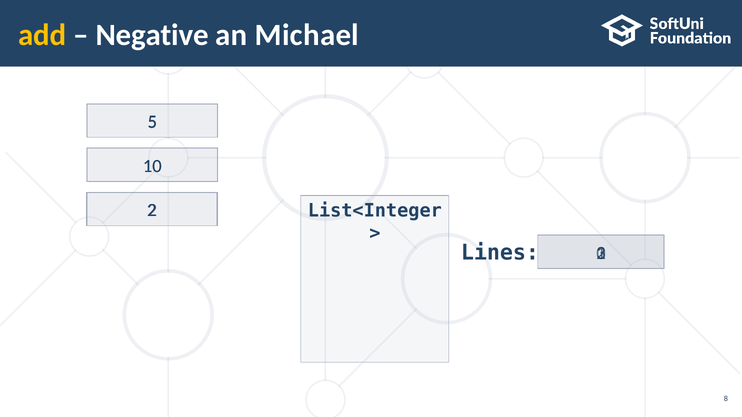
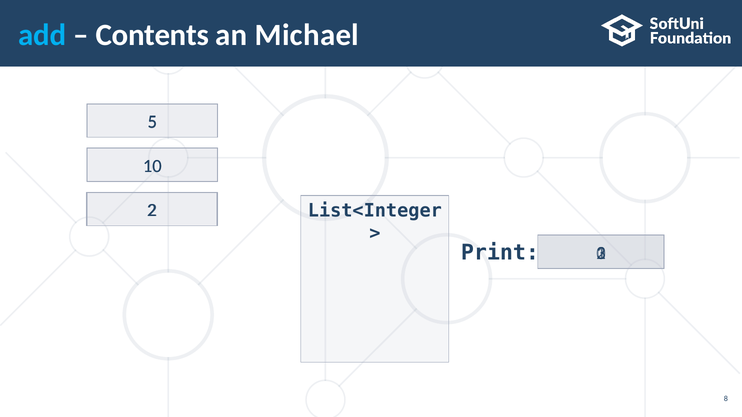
add colour: yellow -> light blue (42, 35)
Negative: Negative -> Contents (152, 35)
Lines: Lines -> Print (500, 253)
